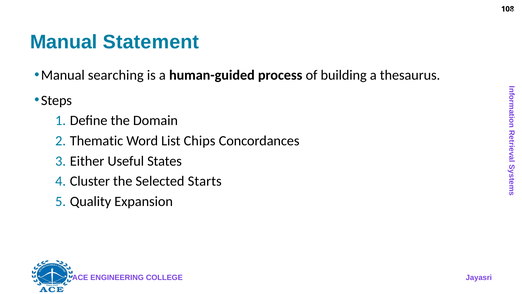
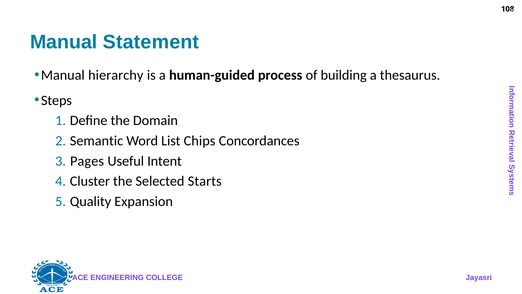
searching: searching -> hierarchy (116, 75)
Thematic: Thematic -> Semantic (97, 141)
Either: Either -> Pages (87, 161)
States: States -> Intent (165, 161)
